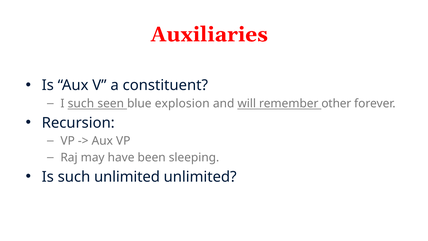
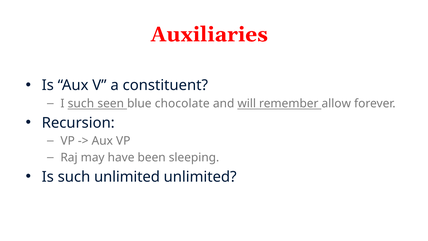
explosion: explosion -> chocolate (182, 103)
other: other -> allow (336, 103)
